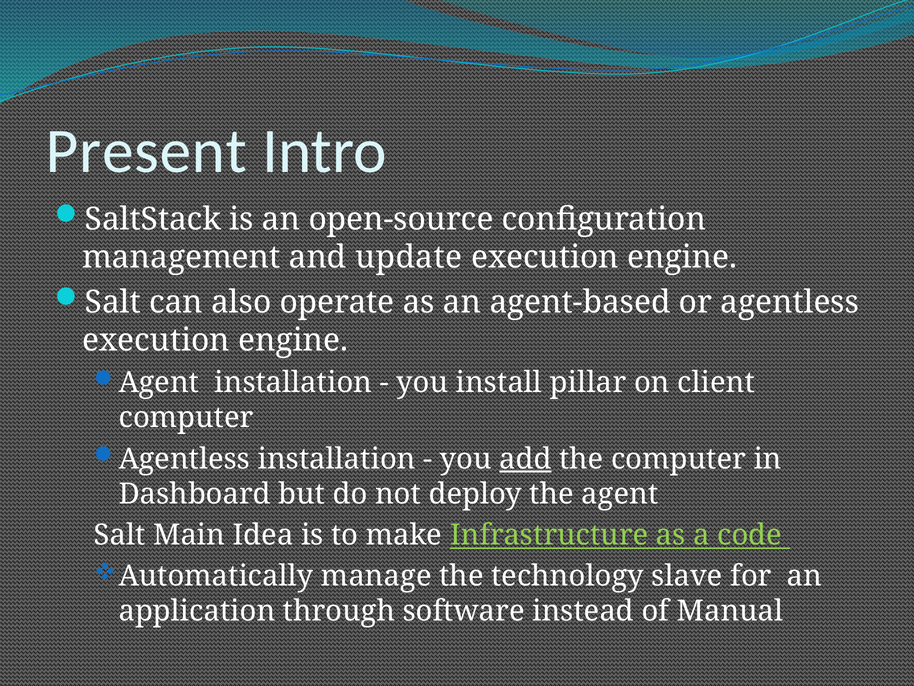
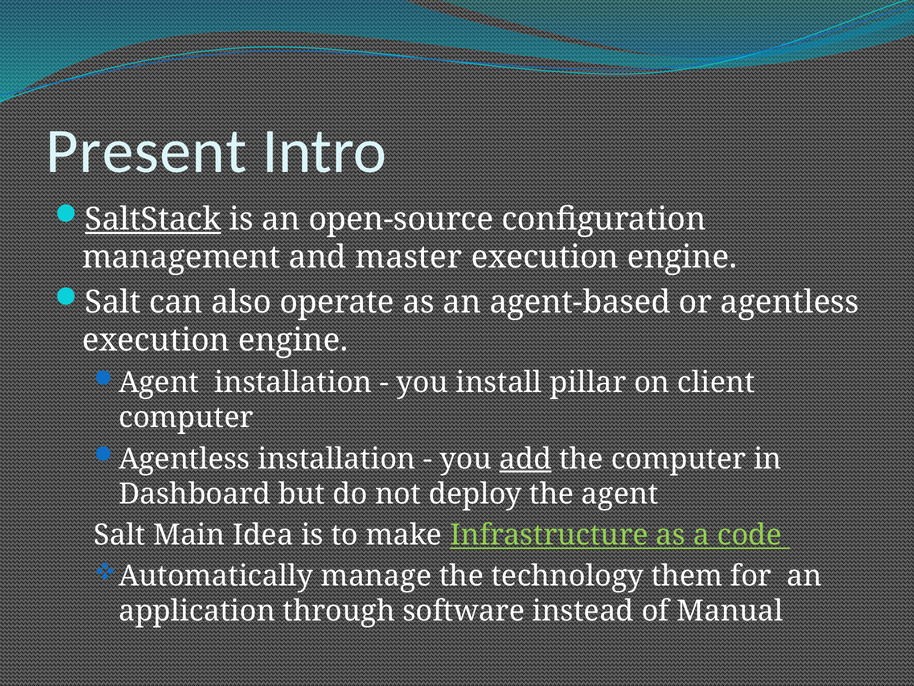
SaltStack underline: none -> present (153, 219)
update: update -> master (409, 257)
slave: slave -> them (687, 576)
